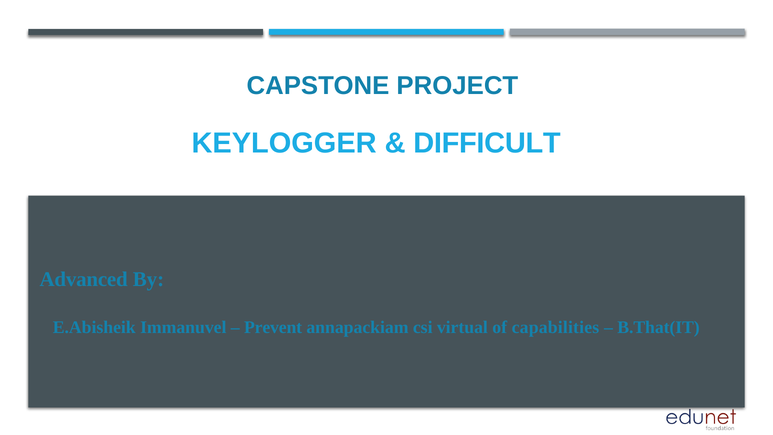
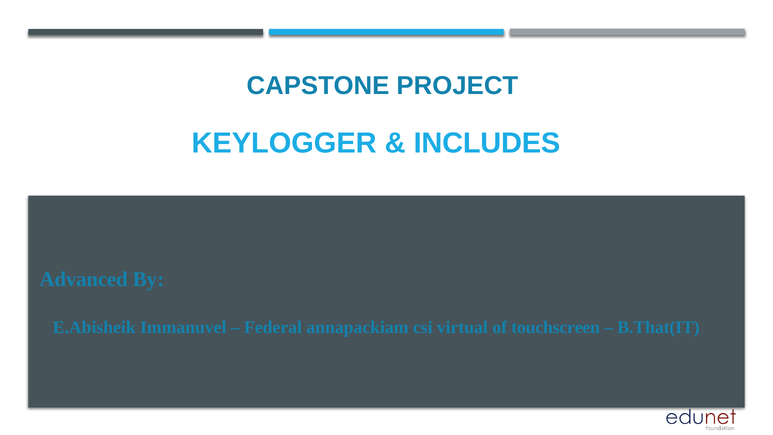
DIFFICULT: DIFFICULT -> INCLUDES (487, 143)
Prevent: Prevent -> Federal (273, 327)
capabilities: capabilities -> touchscreen (556, 327)
